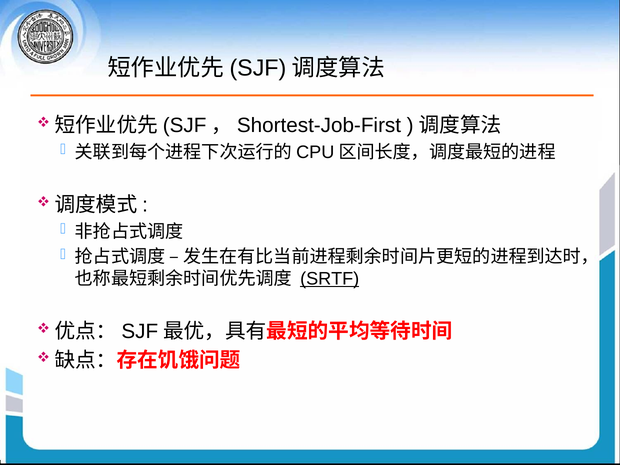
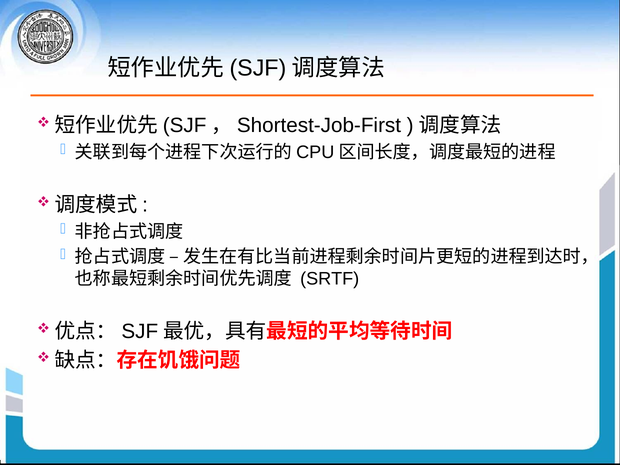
SRTF underline: present -> none (330, 279)
